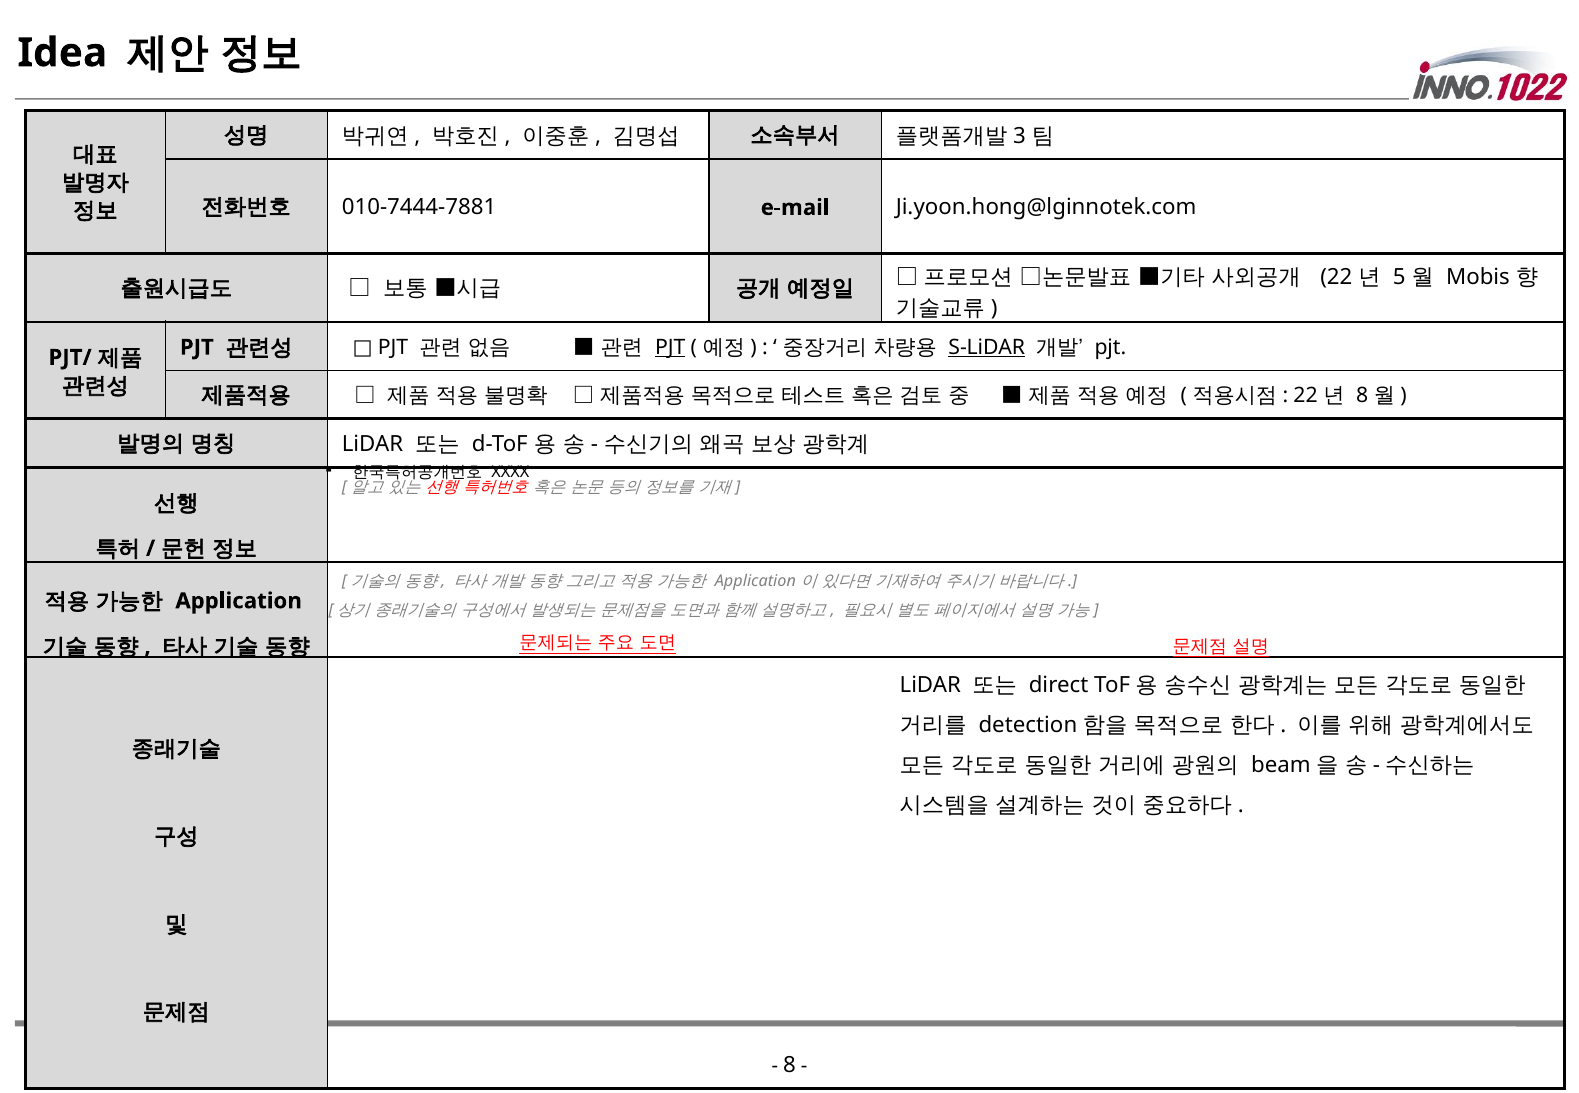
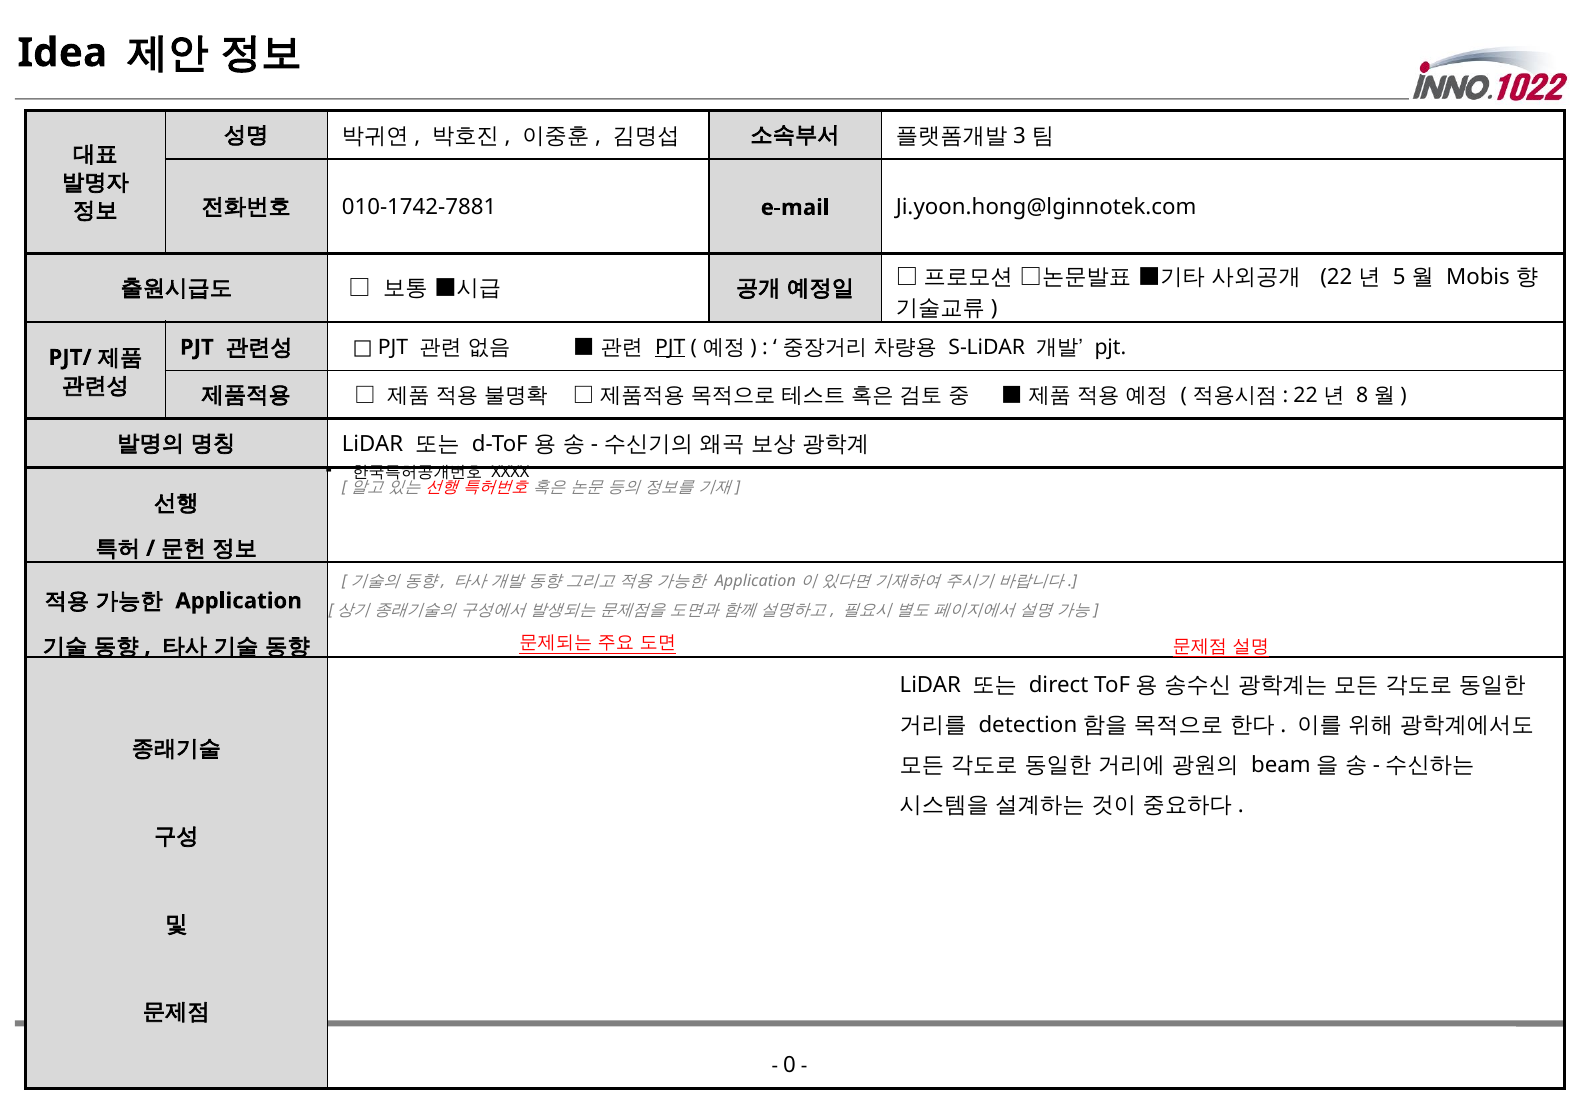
010-7444-7881: 010-7444-7881 -> 010-1742-7881 (419, 208)
S-LiDAR underline: present -> none (987, 347)
8: 8 -> 0 (790, 1065)
